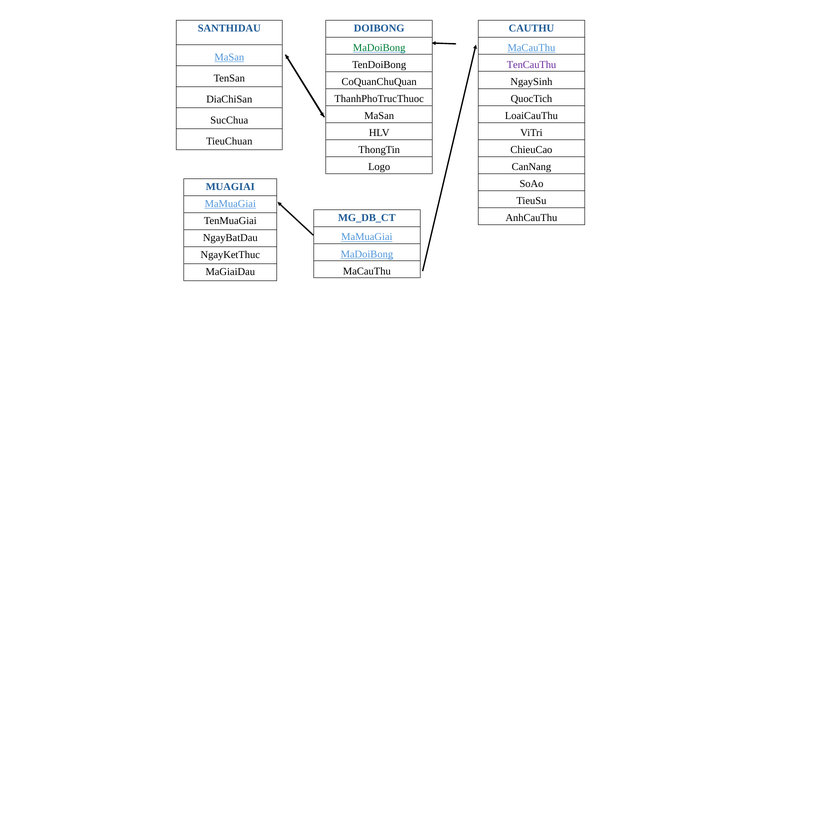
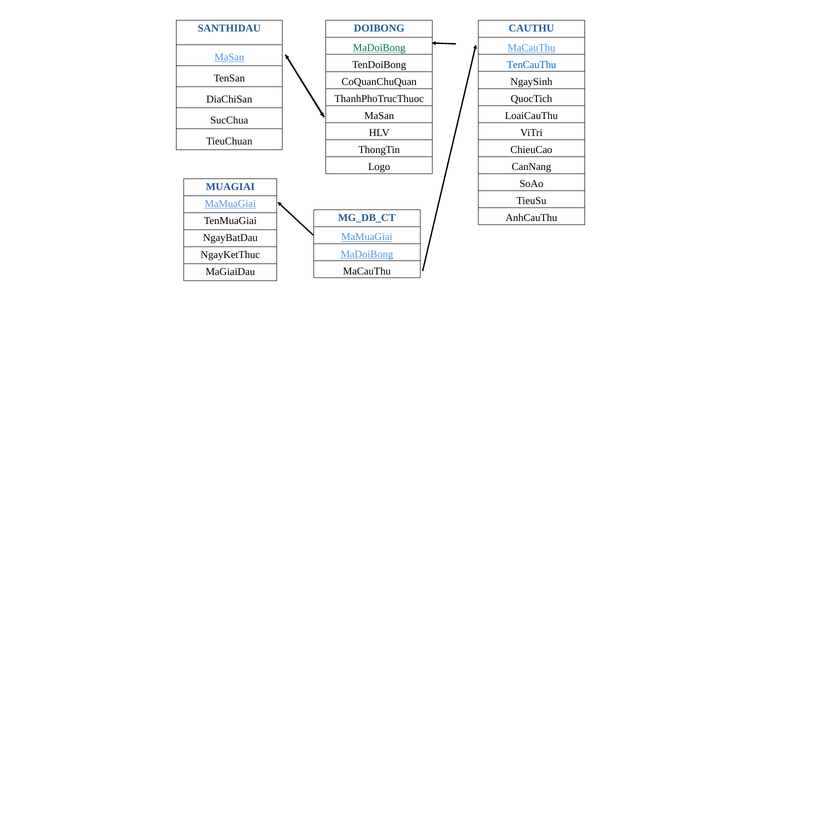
TenCauThu colour: purple -> blue (531, 65)
